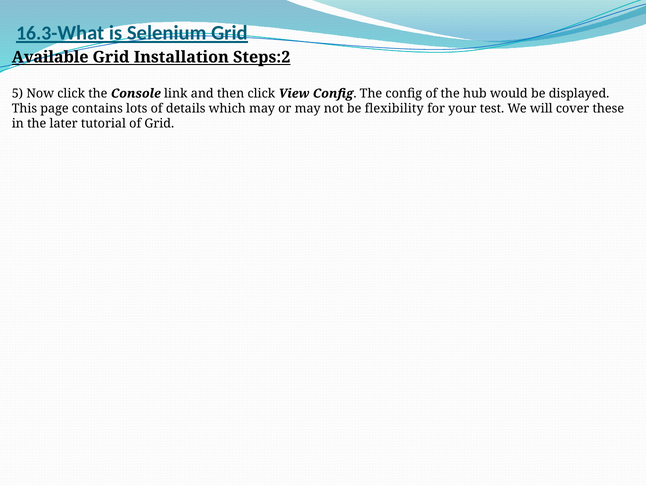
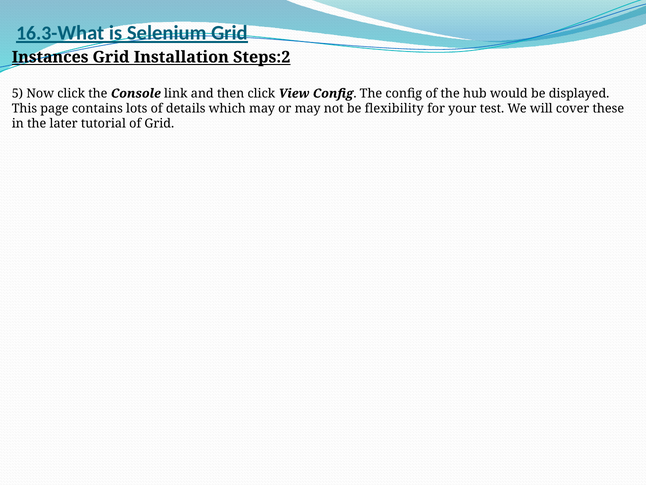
Available: Available -> Instances (50, 57)
